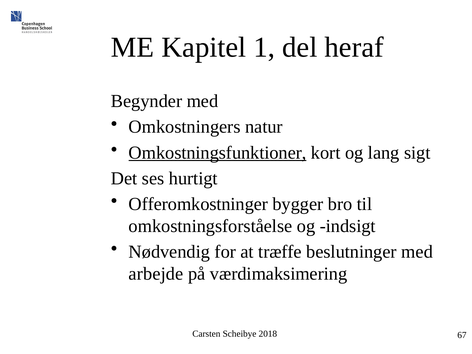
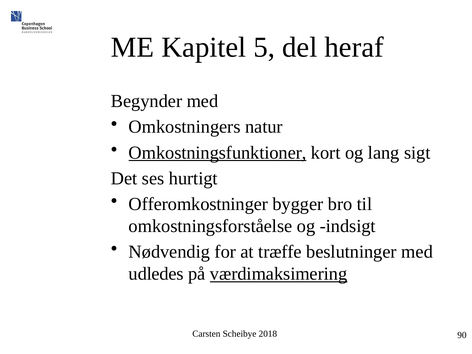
1: 1 -> 5 (264, 47)
arbejde: arbejde -> udledes (156, 274)
værdimaksimering underline: none -> present (279, 274)
67: 67 -> 90 (462, 335)
